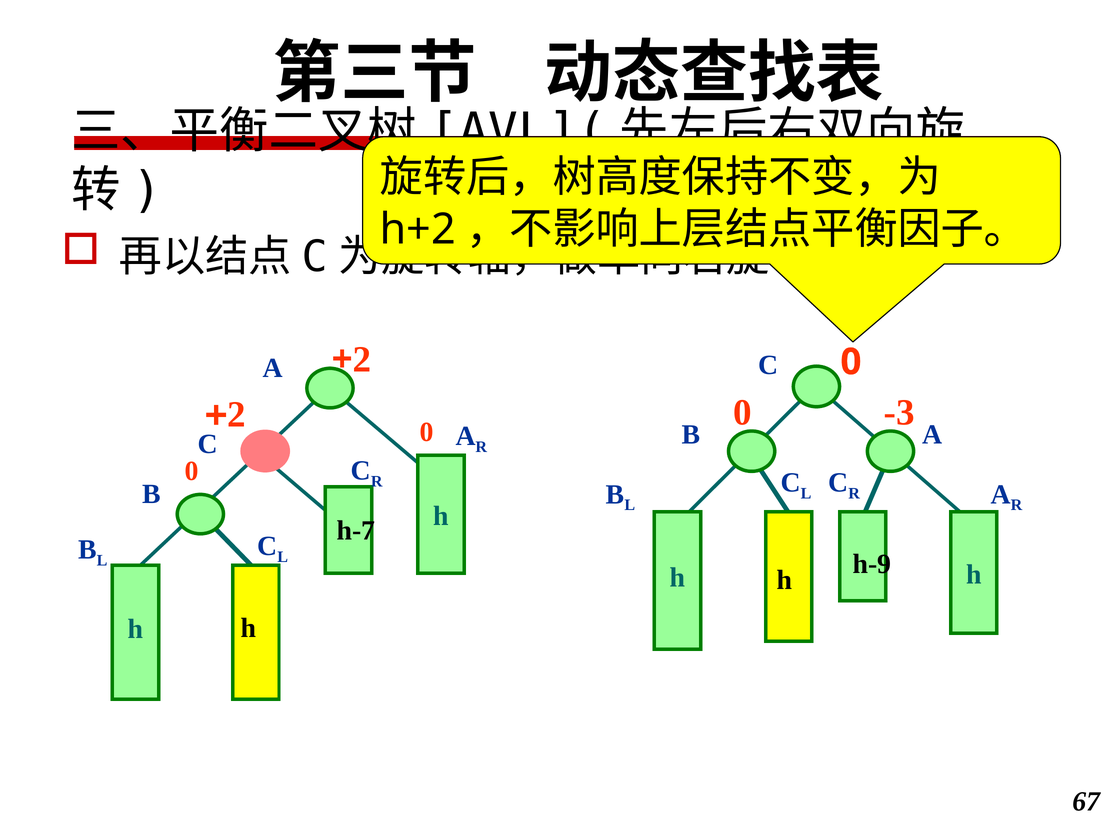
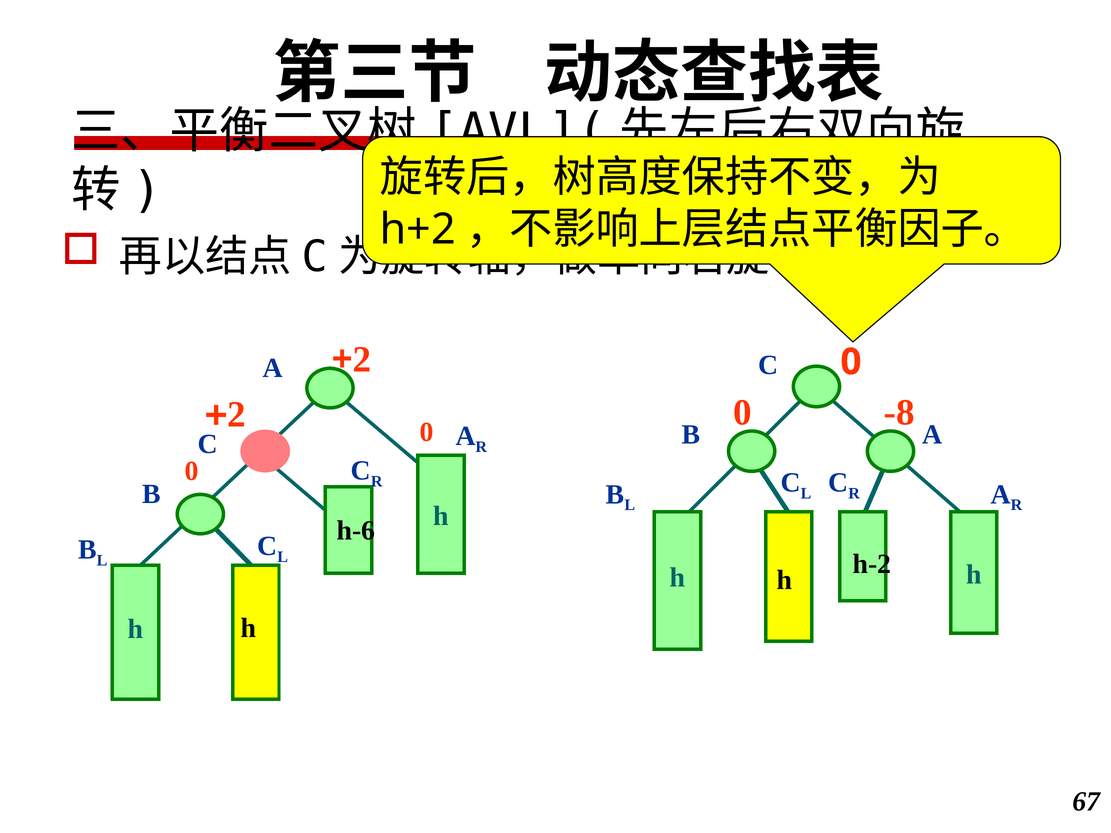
-3: -3 -> -8 (899, 413)
h-7: h-7 -> h-6 (356, 531)
h-9: h-9 -> h-2 (872, 564)
